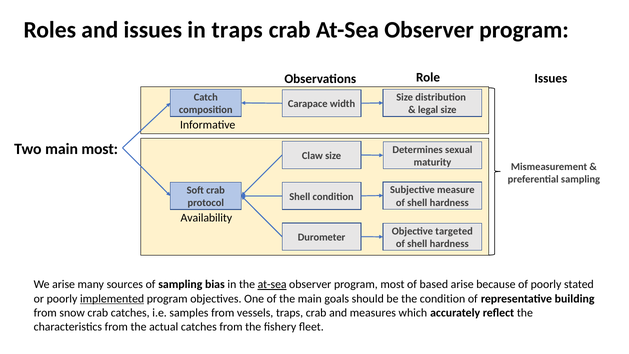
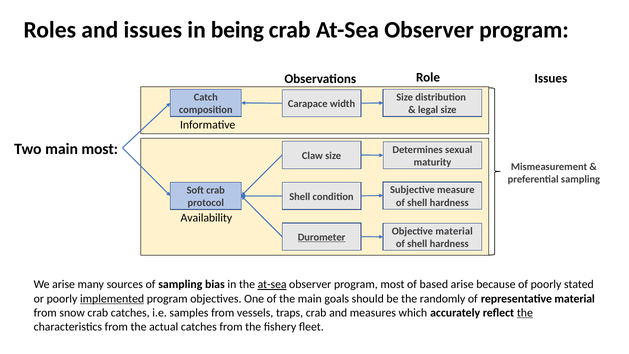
in traps: traps -> being (237, 30)
Objective targeted: targeted -> material (454, 231)
Durometer underline: none -> present (322, 237)
the condition: condition -> randomly (443, 298)
representative building: building -> material (575, 298)
the underline: none -> present (525, 313)
